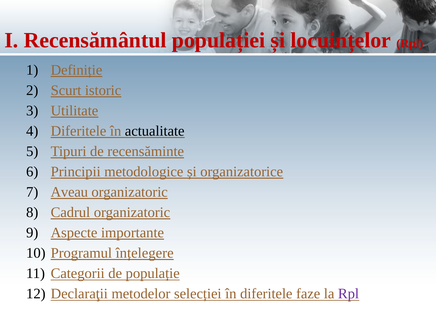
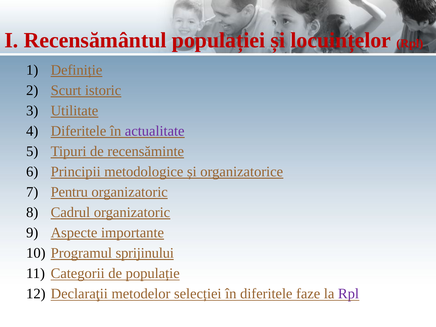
actualitate colour: black -> purple (155, 131)
Aveau: Aveau -> Pentru (69, 192)
înțelegere: înțelegere -> sprijinului (145, 253)
